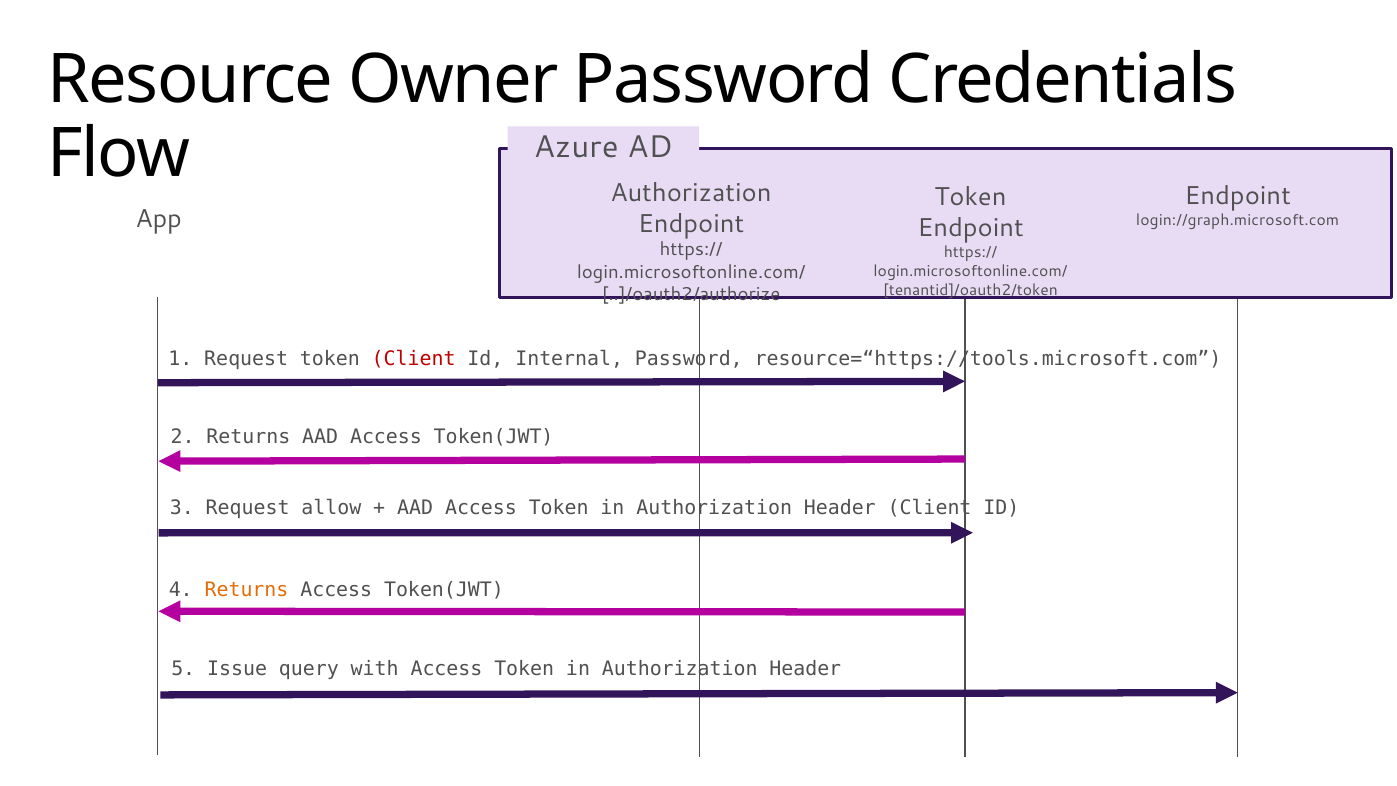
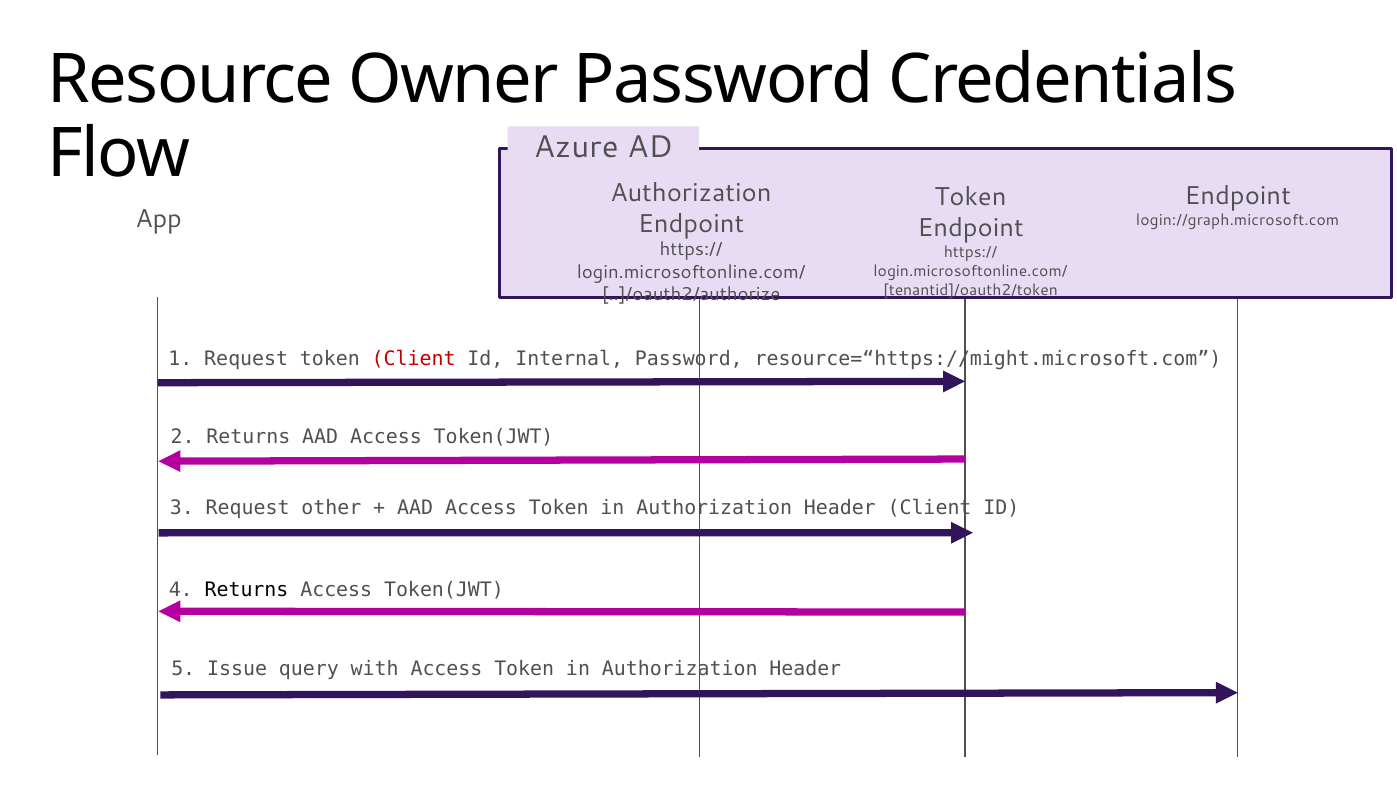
resource=“https://tools.microsoft.com: resource=“https://tools.microsoft.com -> resource=“https://might.microsoft.com (988, 359)
allow: allow -> other (331, 508)
Returns colour: orange -> black (247, 589)
